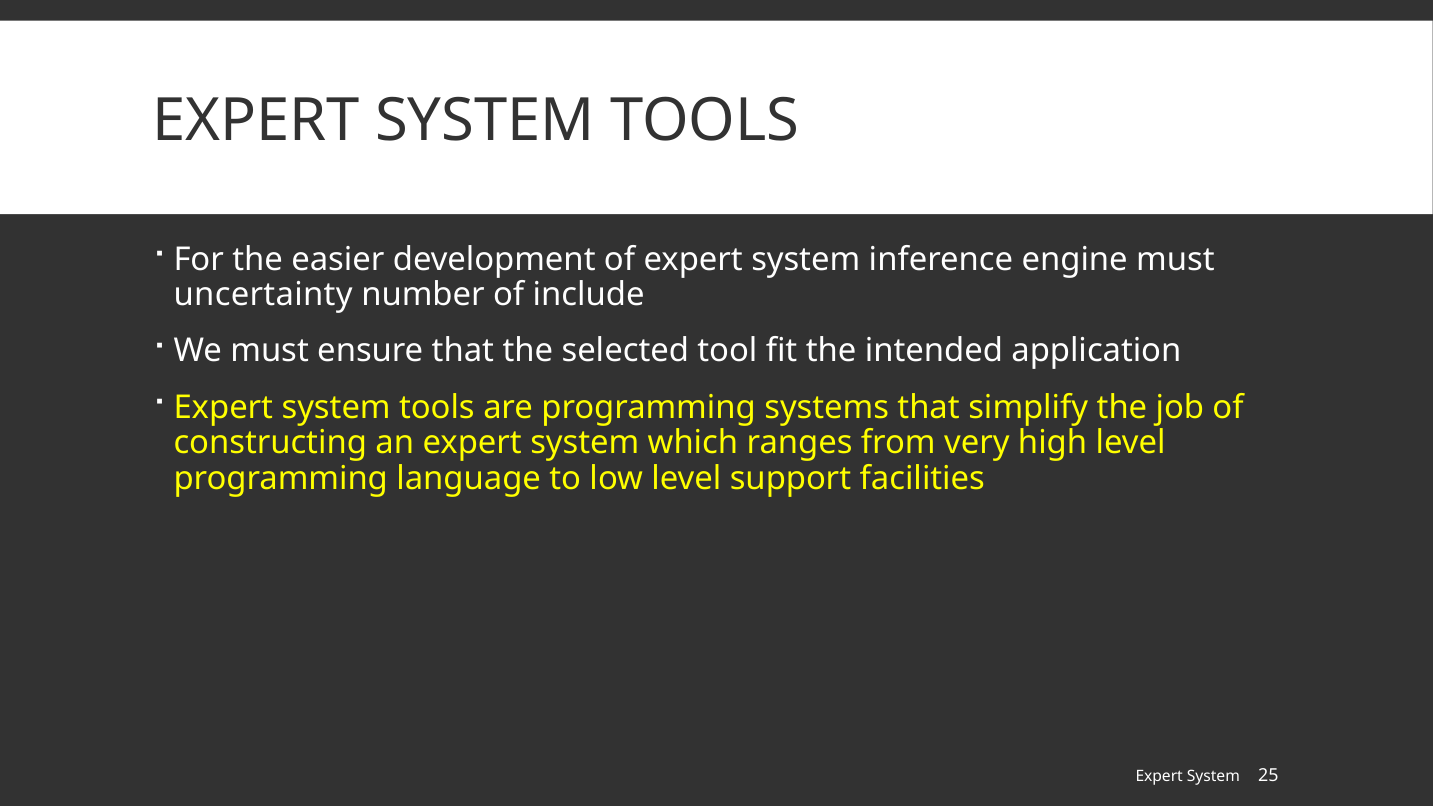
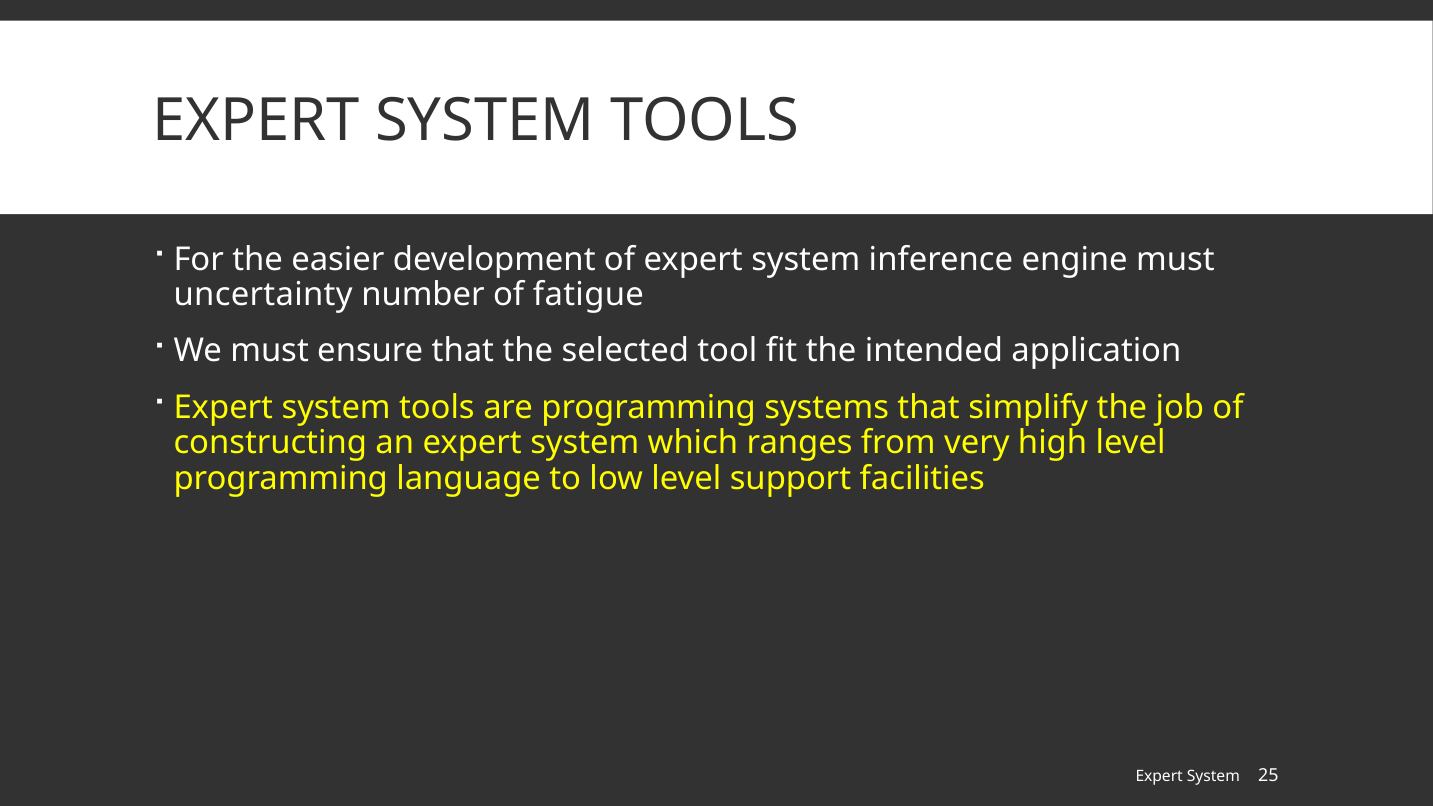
include: include -> fatigue (588, 295)
